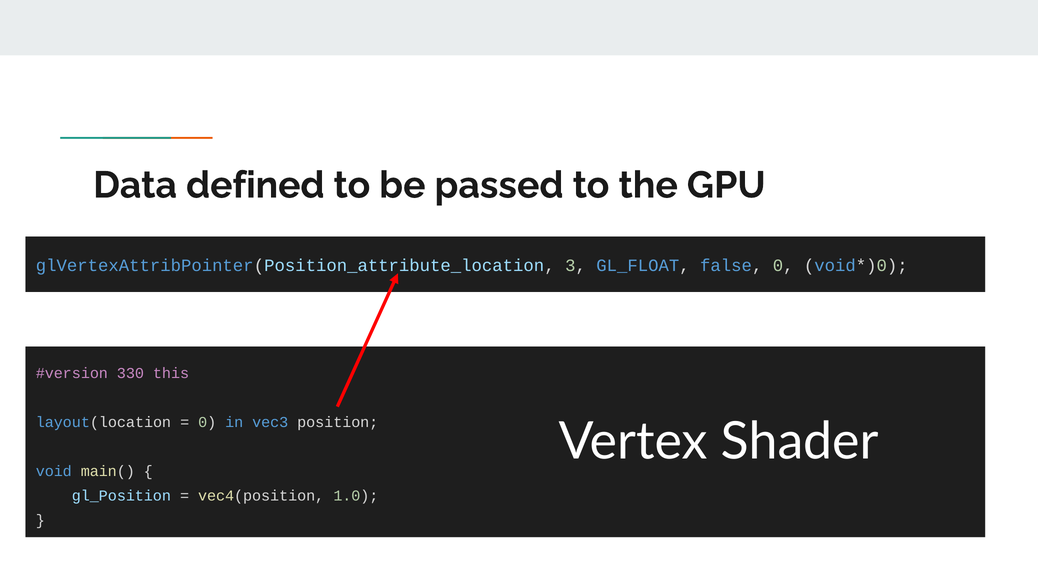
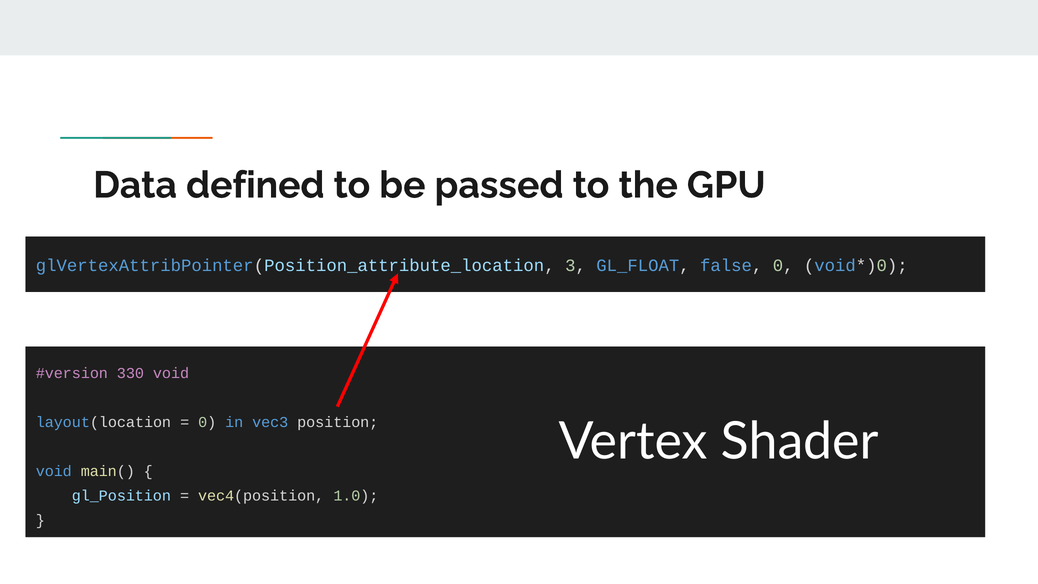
330 this: this -> void (171, 373)
